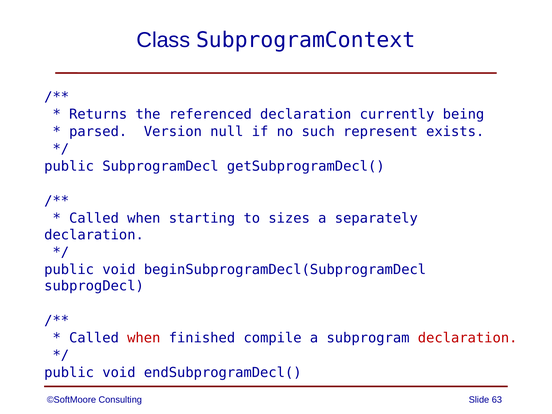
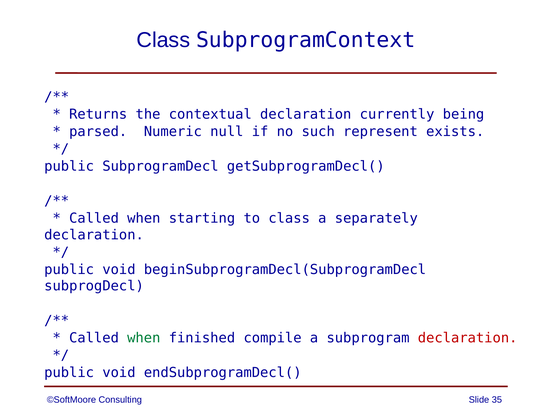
referenced: referenced -> contextual (210, 114)
Version: Version -> Numeric (173, 132)
to sizes: sizes -> class (289, 218)
when colour: red -> green (144, 338)
63: 63 -> 35 (497, 400)
